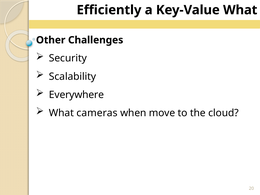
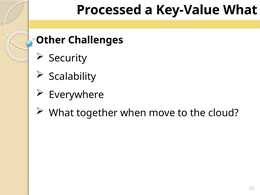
Efficiently: Efficiently -> Processed (109, 10)
cameras: cameras -> together (97, 113)
